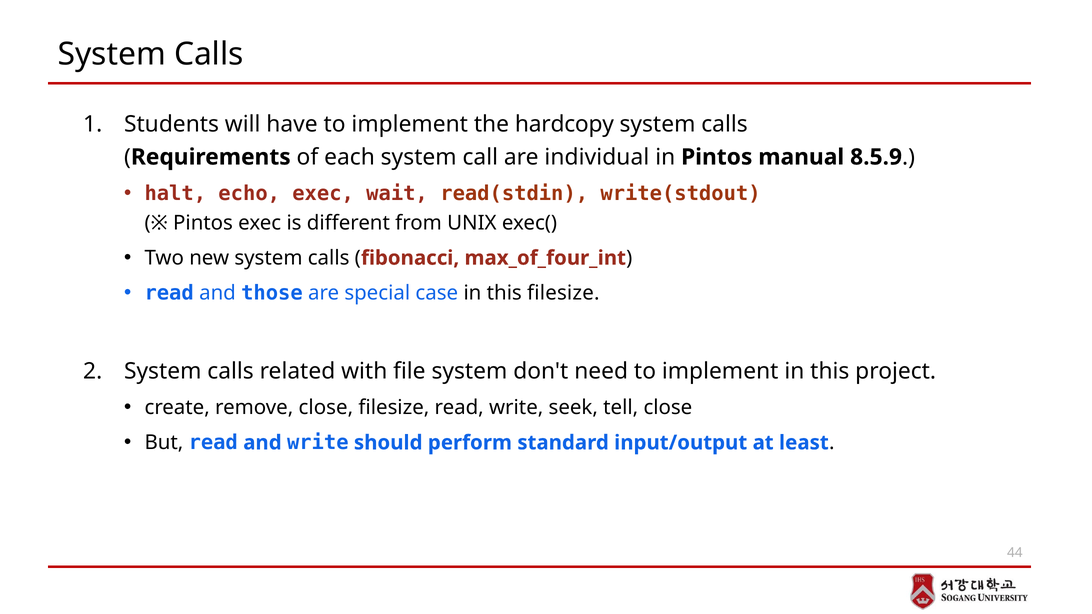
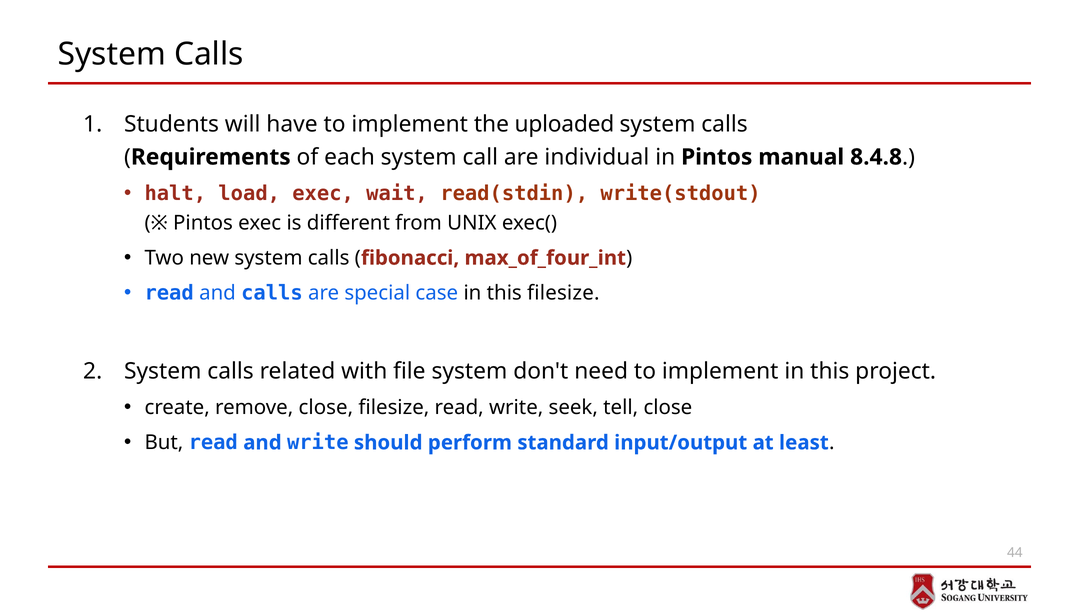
hardcopy: hardcopy -> uploaded (564, 124)
8.5.9: 8.5.9 -> 8.4.8 (876, 157)
echo: echo -> load (249, 193)
and those: those -> calls (272, 293)
